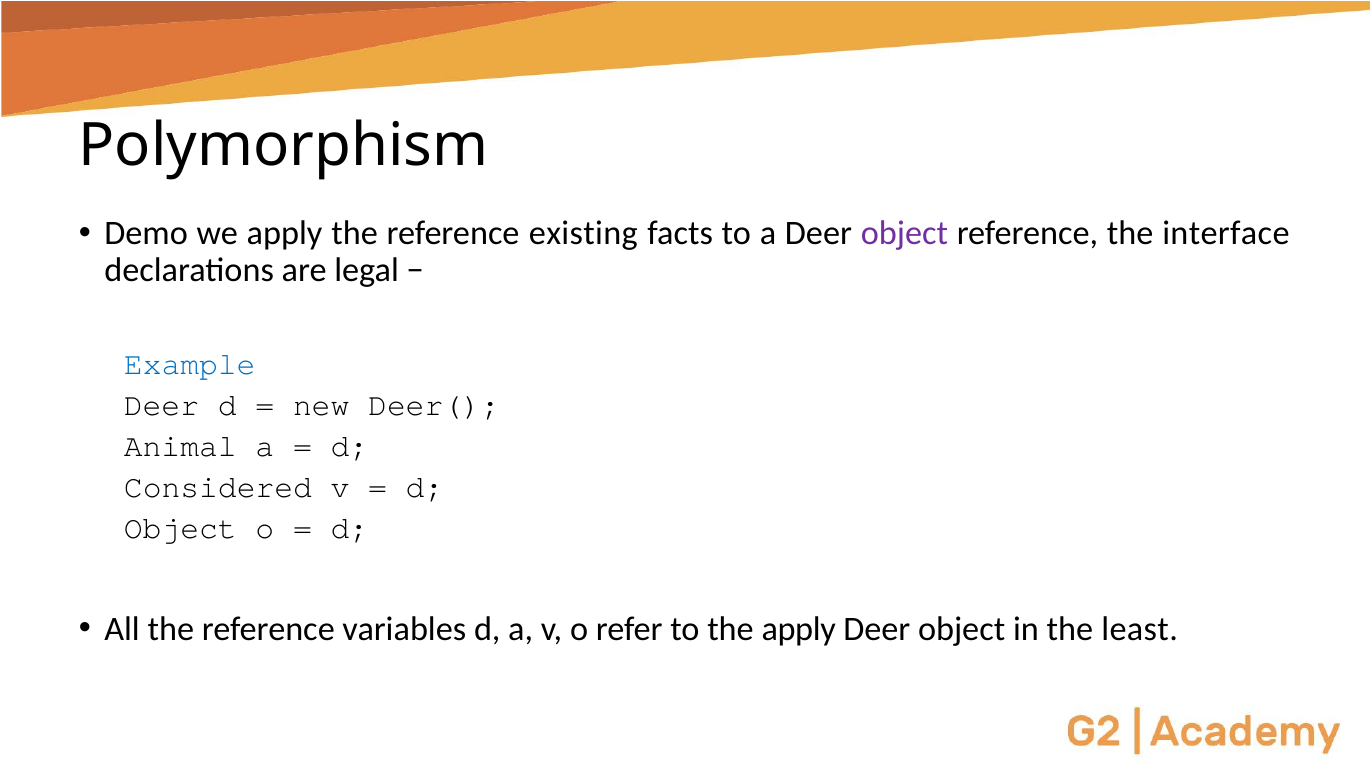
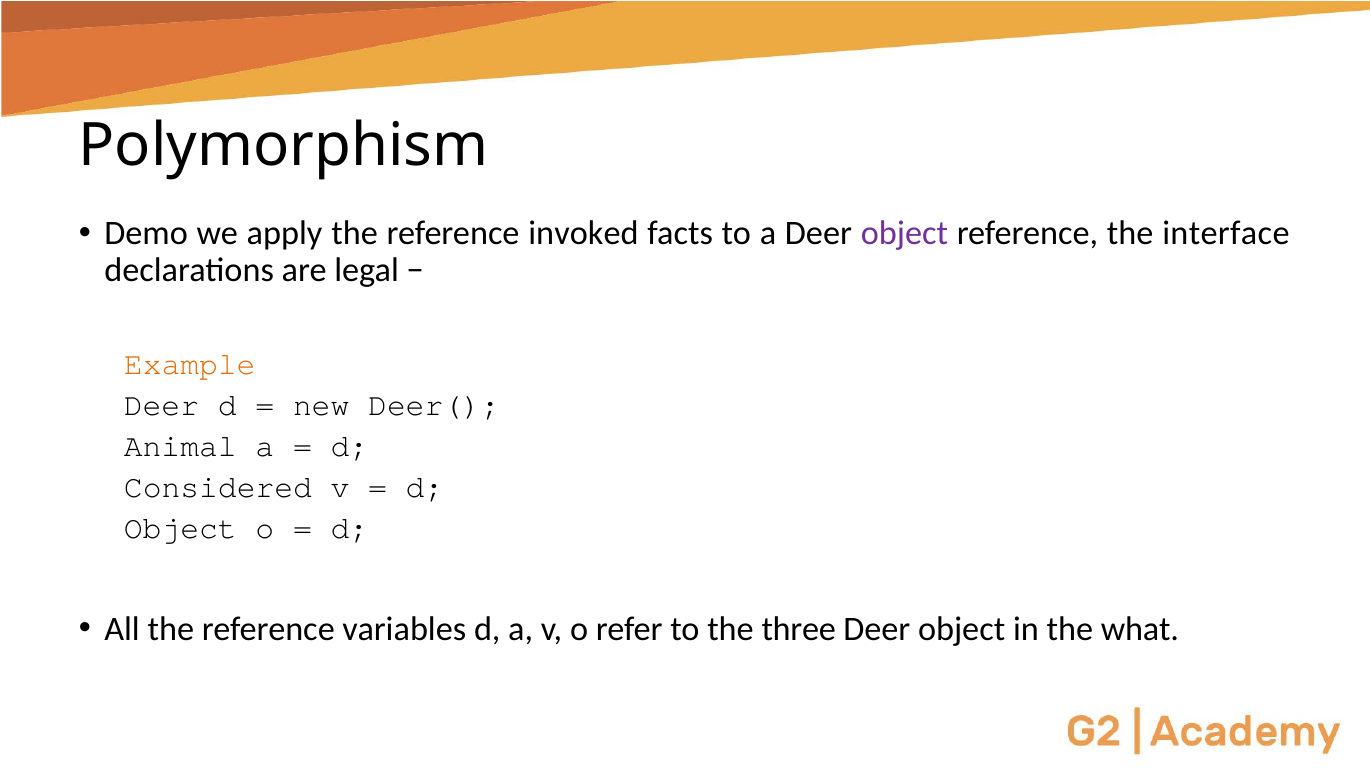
existing: existing -> invoked (583, 233)
Example colour: blue -> orange (190, 364)
the apply: apply -> three (799, 629)
least: least -> what (1140, 629)
